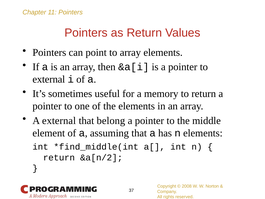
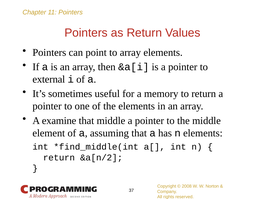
A external: external -> examine (59, 120)
that belong: belong -> middle (111, 120)
